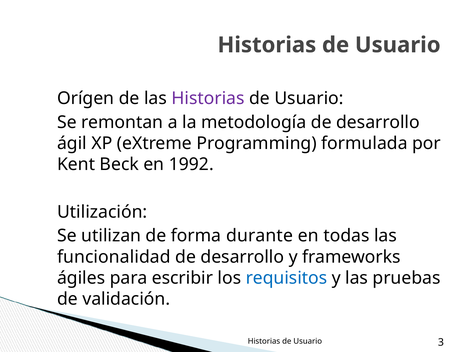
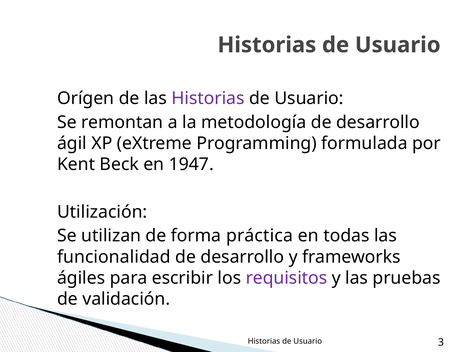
1992: 1992 -> 1947 (191, 164)
durante: durante -> práctica (260, 236)
requisitos colour: blue -> purple (286, 278)
